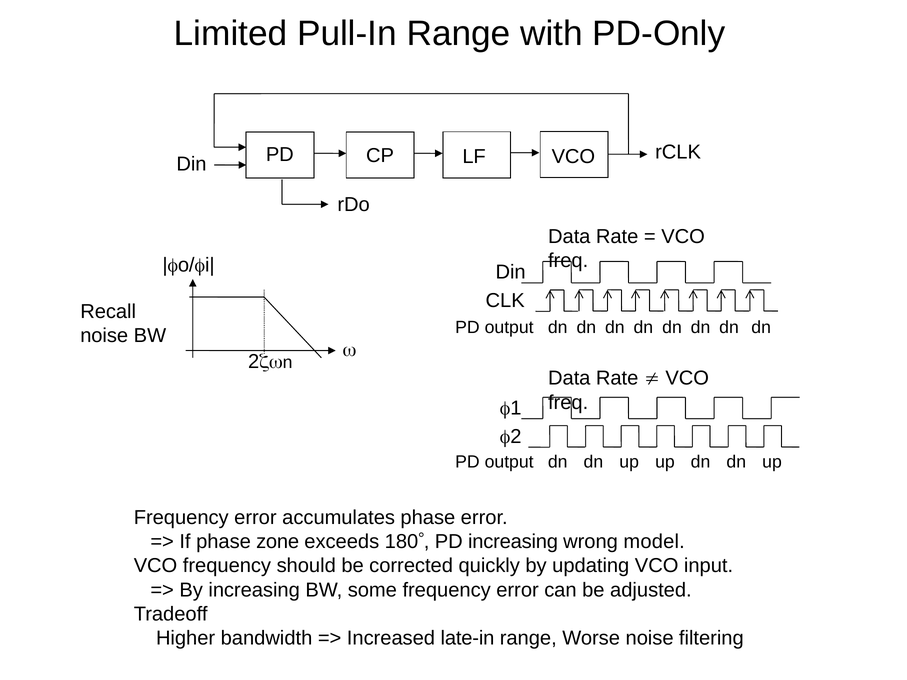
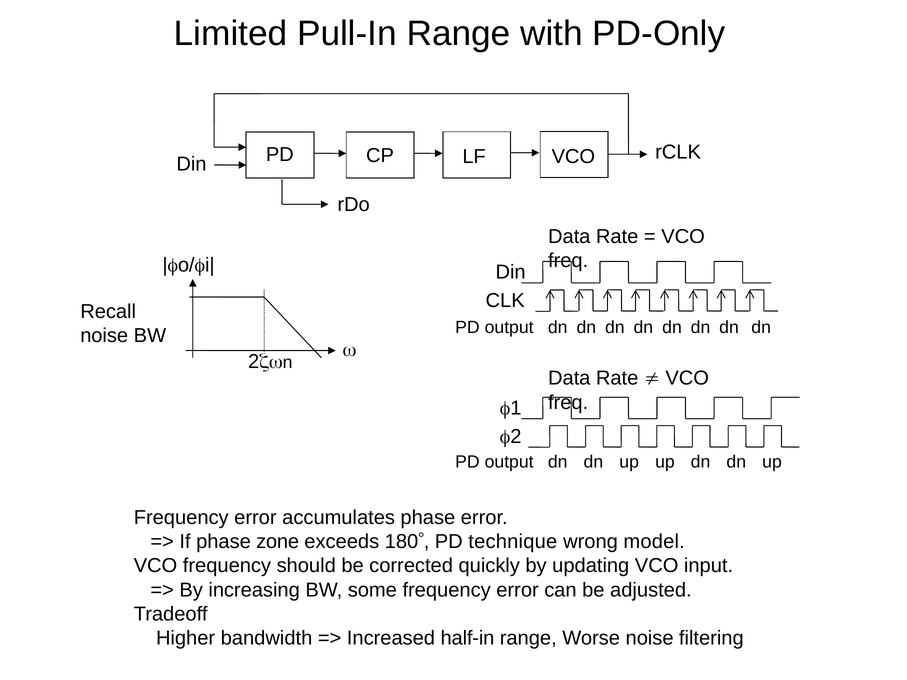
PD increasing: increasing -> technique (513, 542)
late-in: late-in -> half-in (467, 639)
